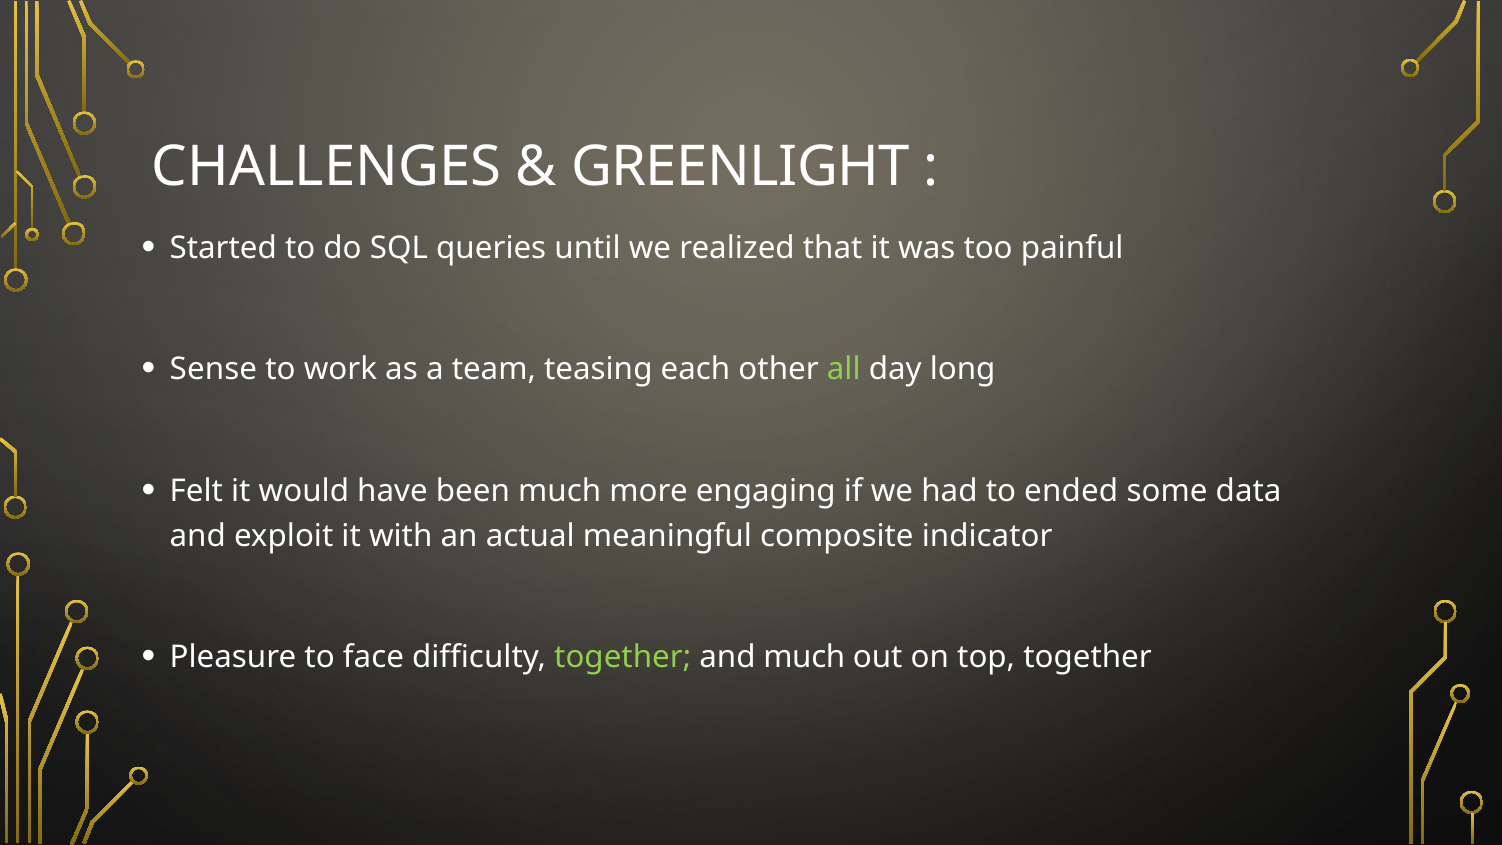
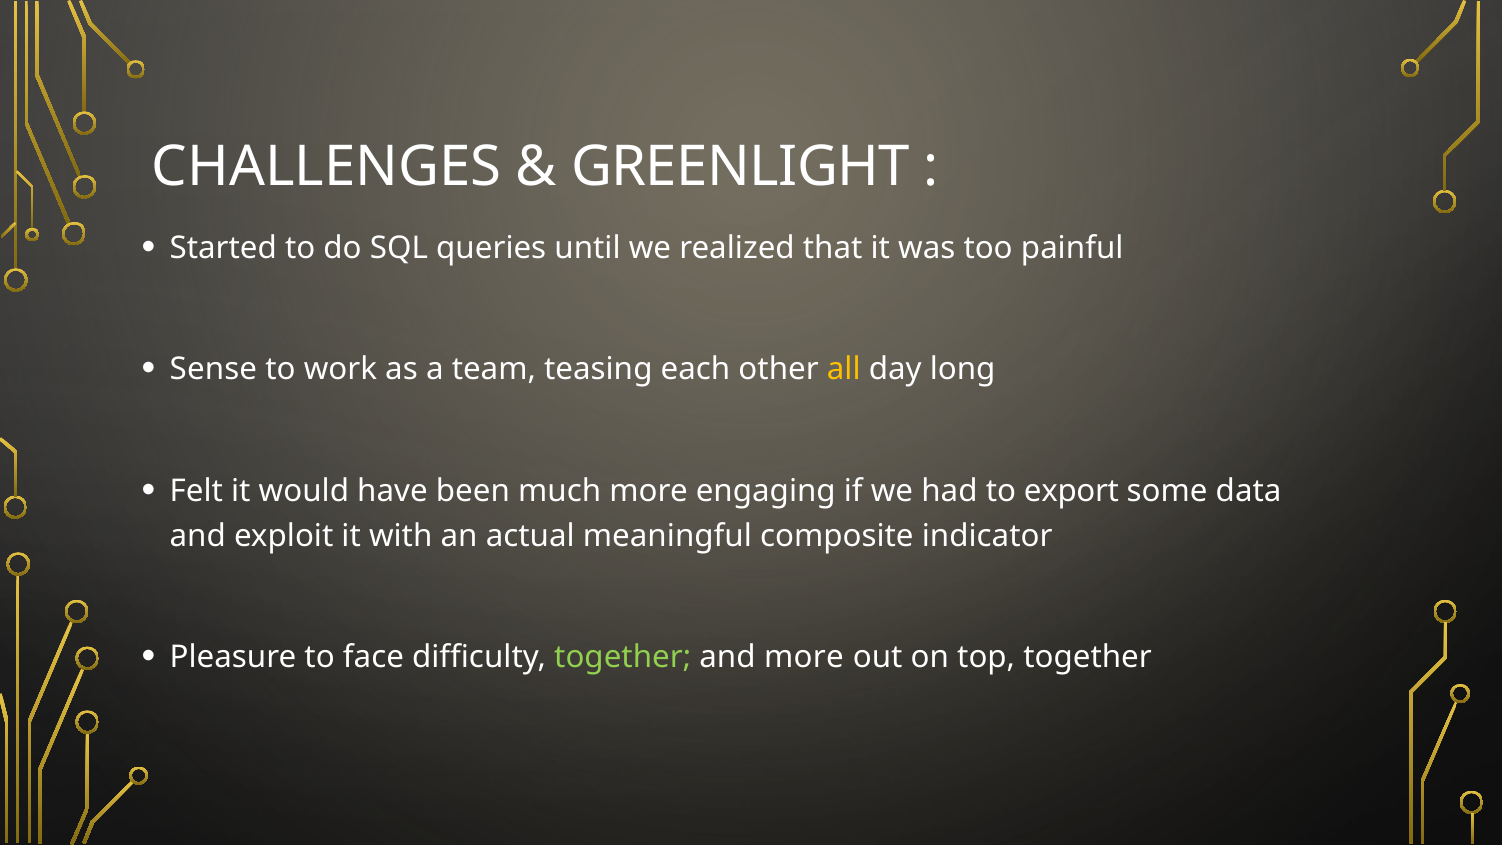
all colour: light green -> yellow (844, 369)
ended: ended -> export (1071, 491)
and much: much -> more (804, 657)
